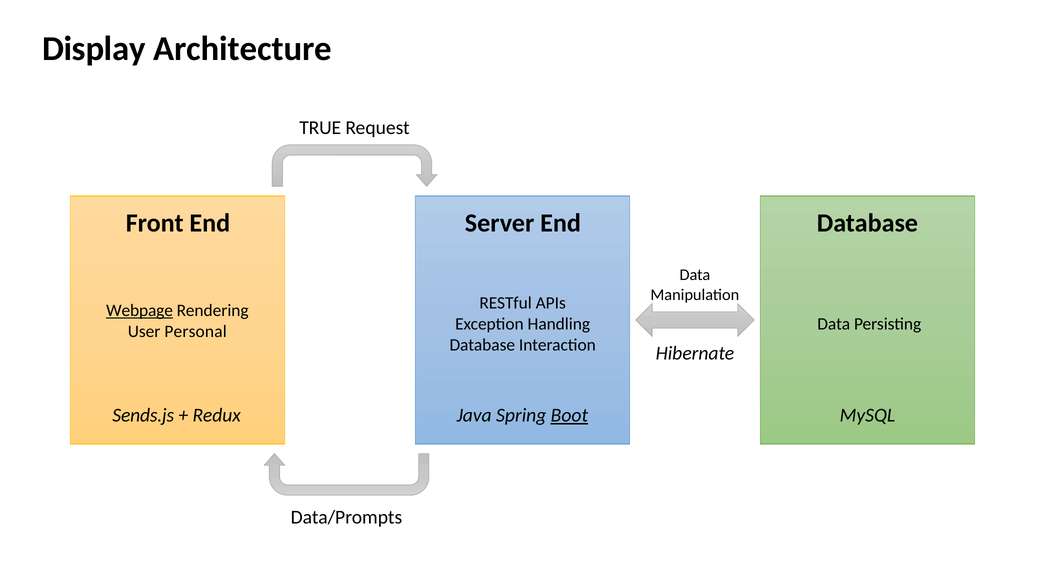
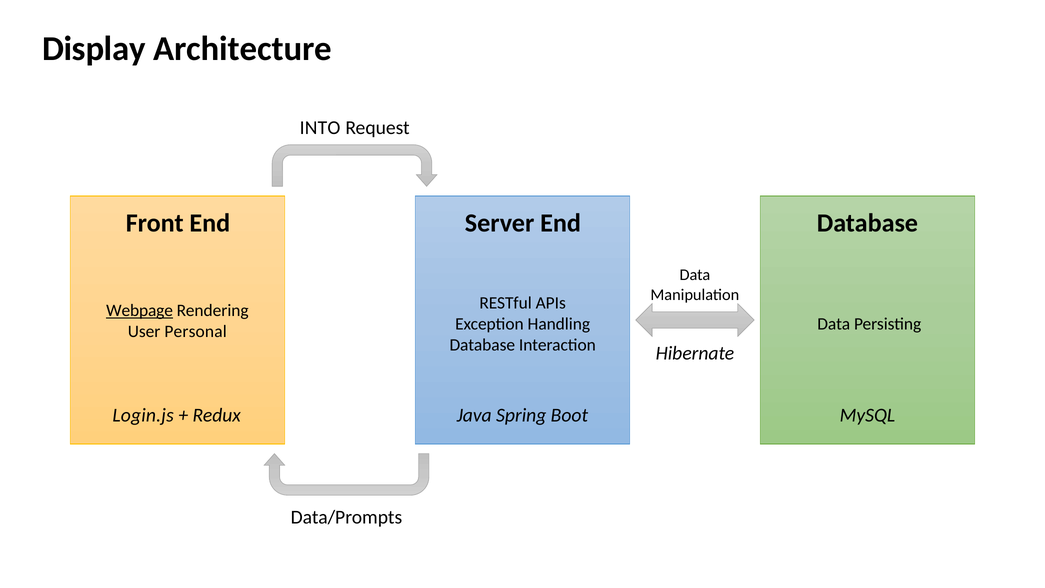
TRUE: TRUE -> INTO (320, 128)
Sends.js: Sends.js -> Login.js (143, 415)
Boot underline: present -> none (569, 415)
